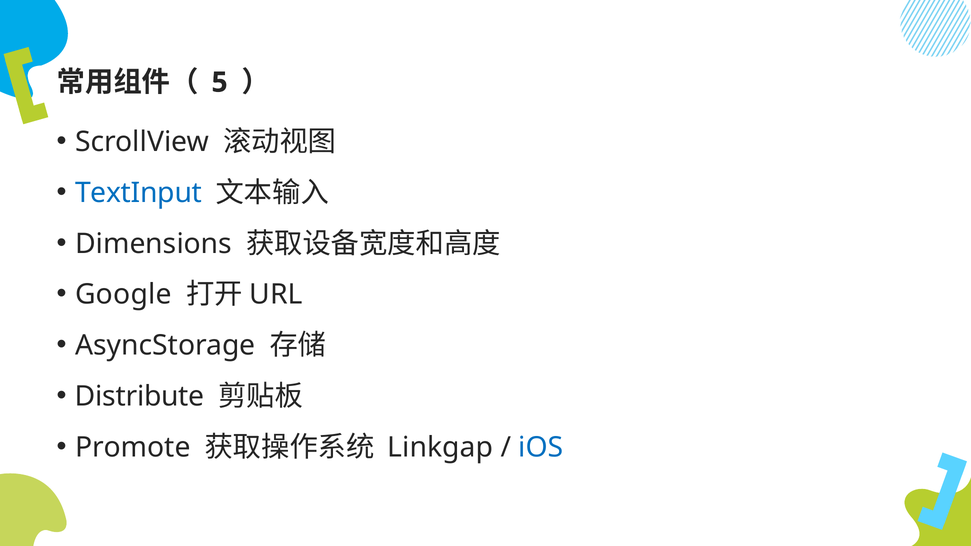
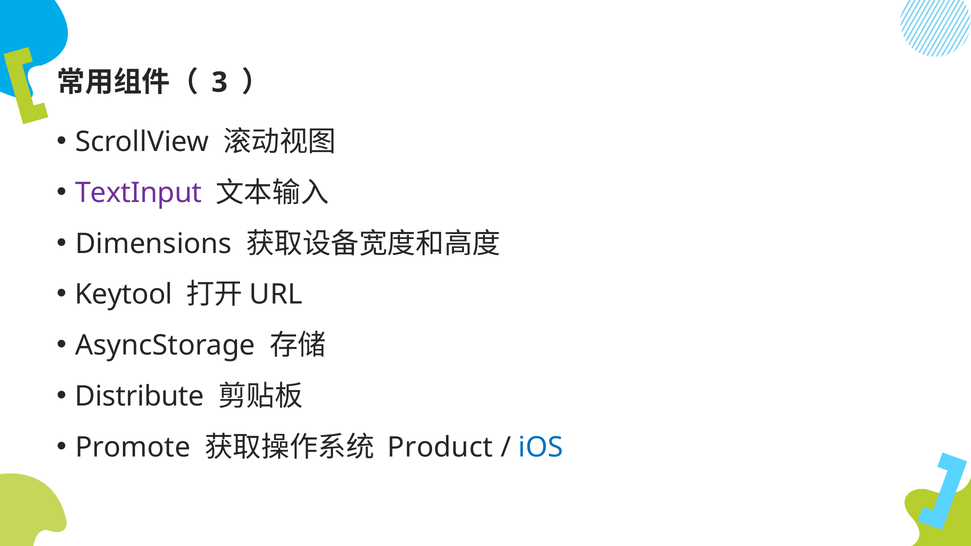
5: 5 -> 3 (220, 82)
TextInput colour: blue -> purple (138, 193)
Google: Google -> Keytool (124, 295)
Linkgap: Linkgap -> Product (440, 447)
